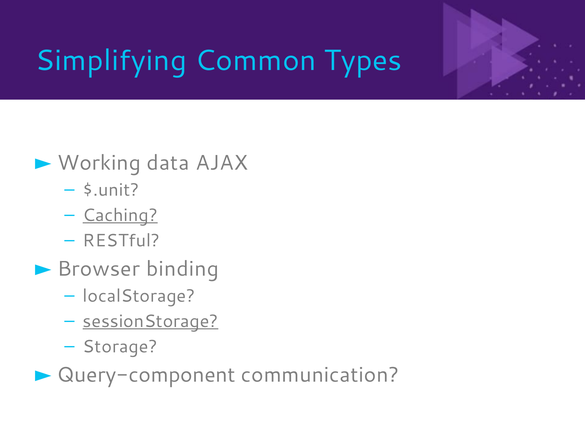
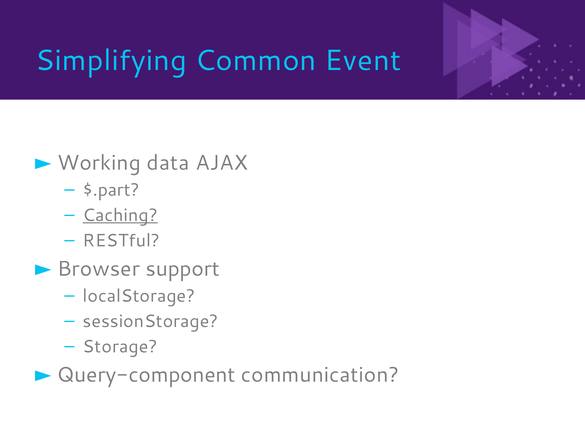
Types: Types -> Event (363, 60)
$.unit: $.unit -> $.part (111, 190)
binding: binding -> support (183, 269)
sessionStorage underline: present -> none (151, 321)
